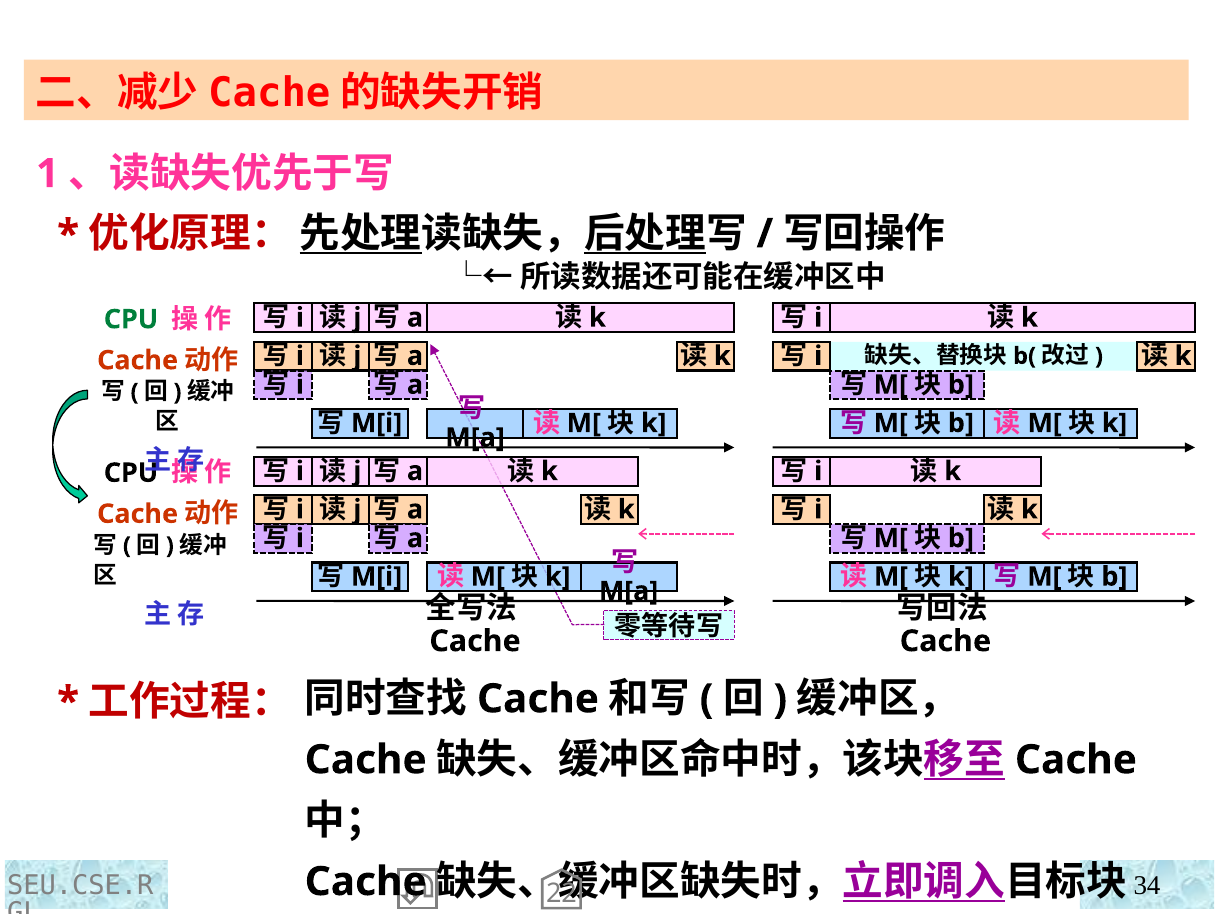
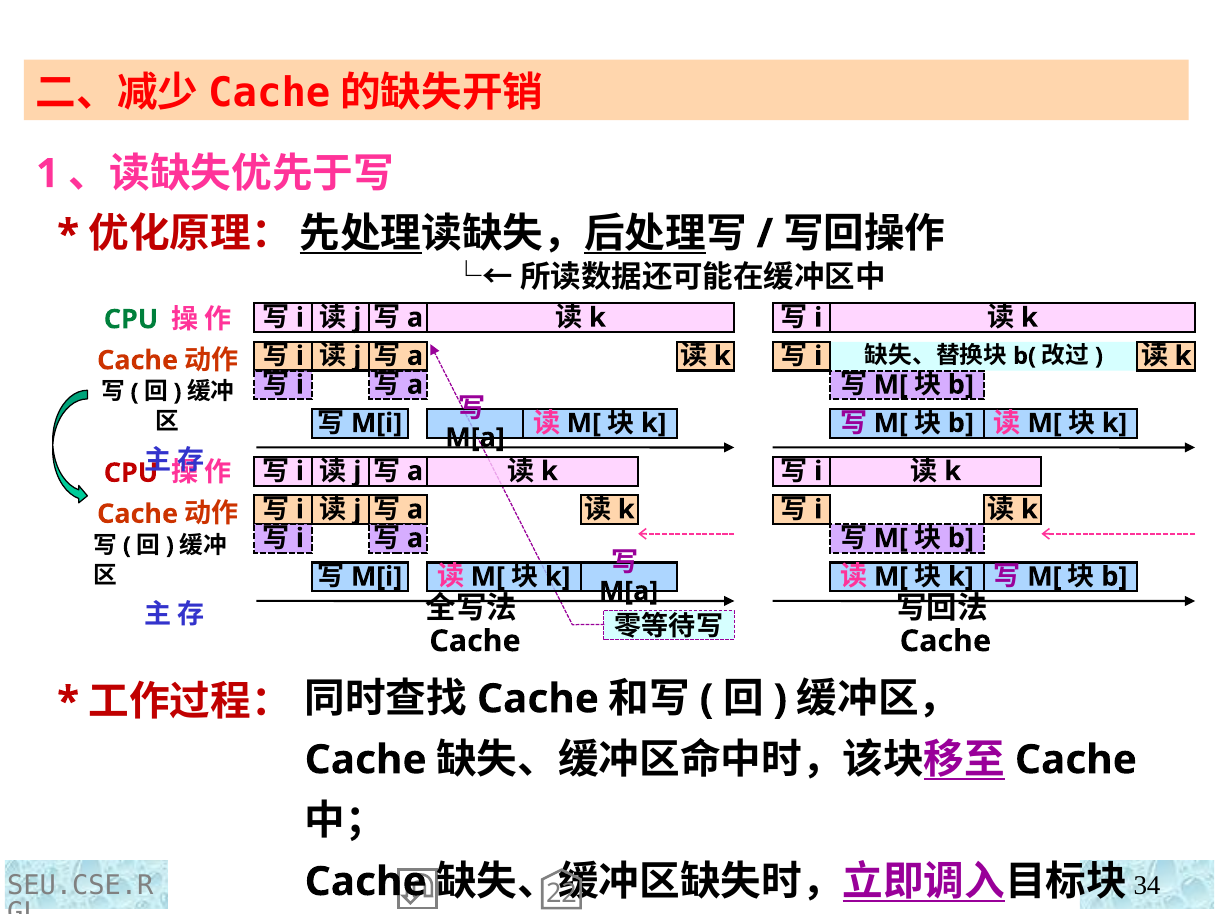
CPU colour: black -> red (131, 473)
